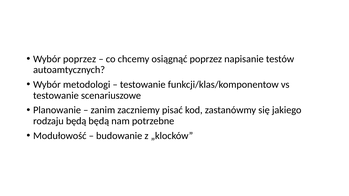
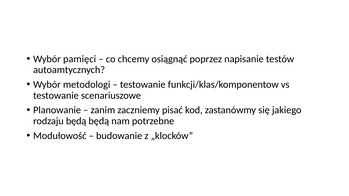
Wybór poprzez: poprzez -> pamięci (80, 59)
